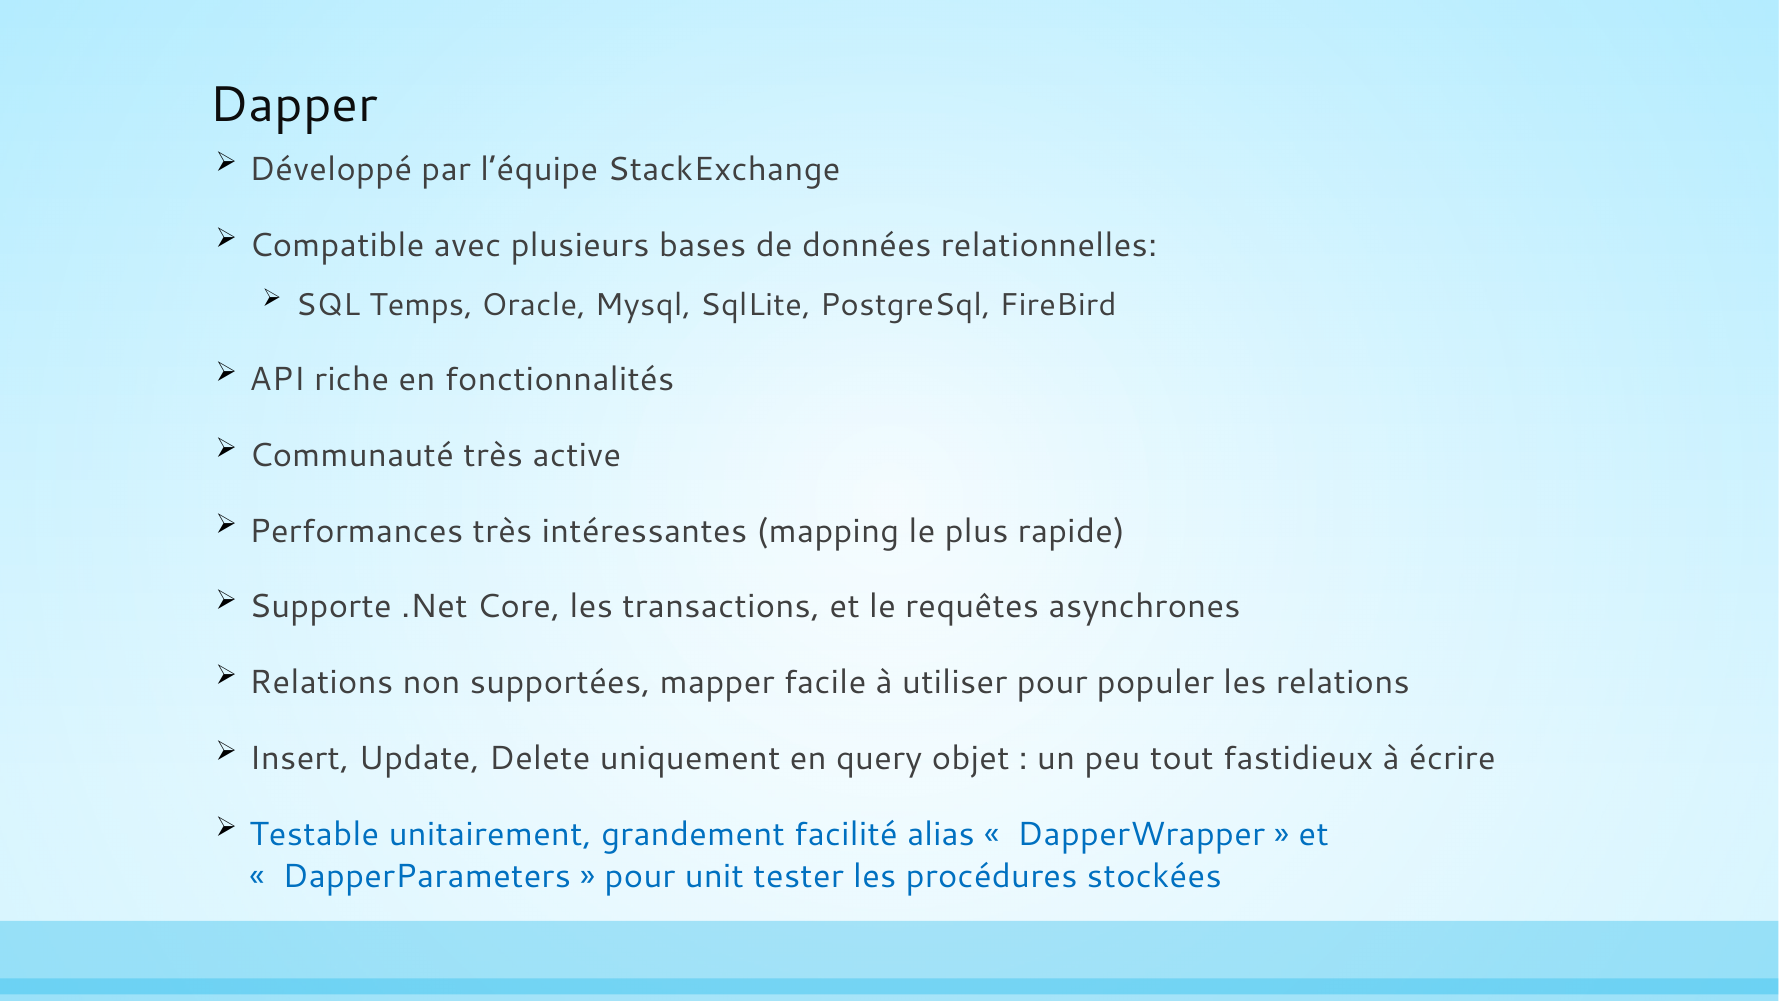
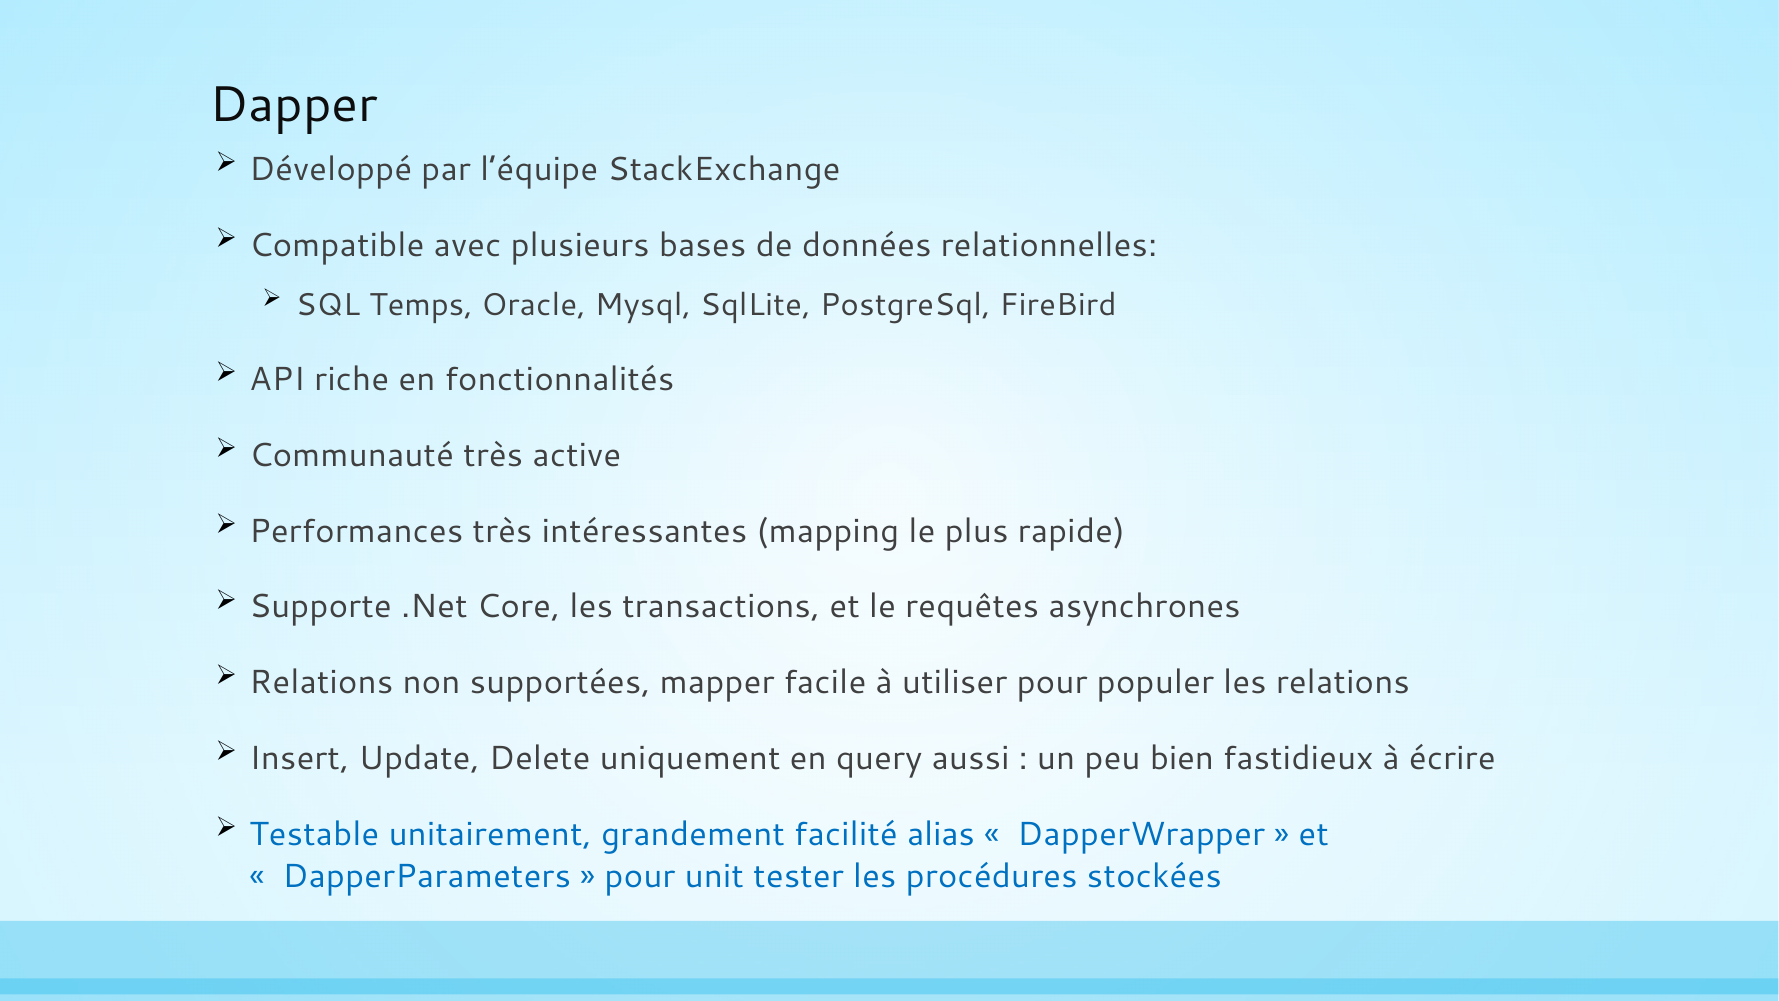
objet: objet -> aussi (971, 758)
tout: tout -> bien (1182, 758)
